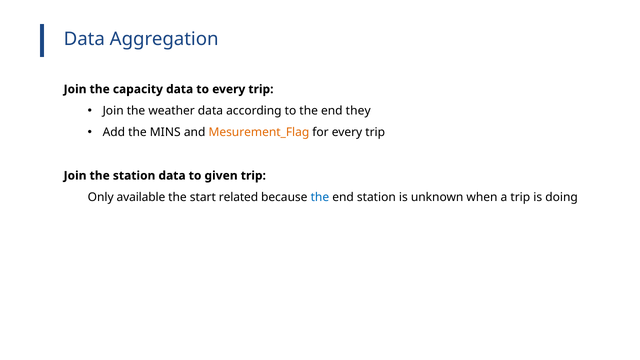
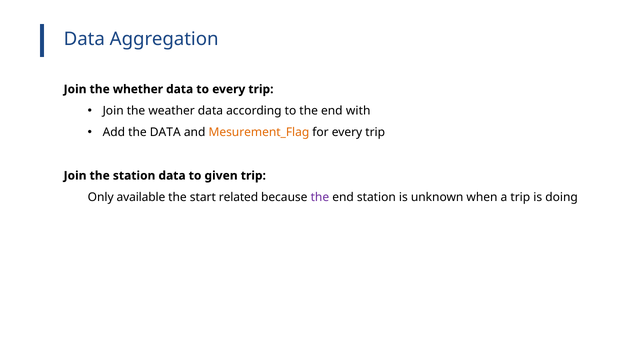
capacity: capacity -> whether (138, 89)
they: they -> with (358, 111)
the MINS: MINS -> DATA (165, 132)
the colour: blue -> purple (320, 197)
